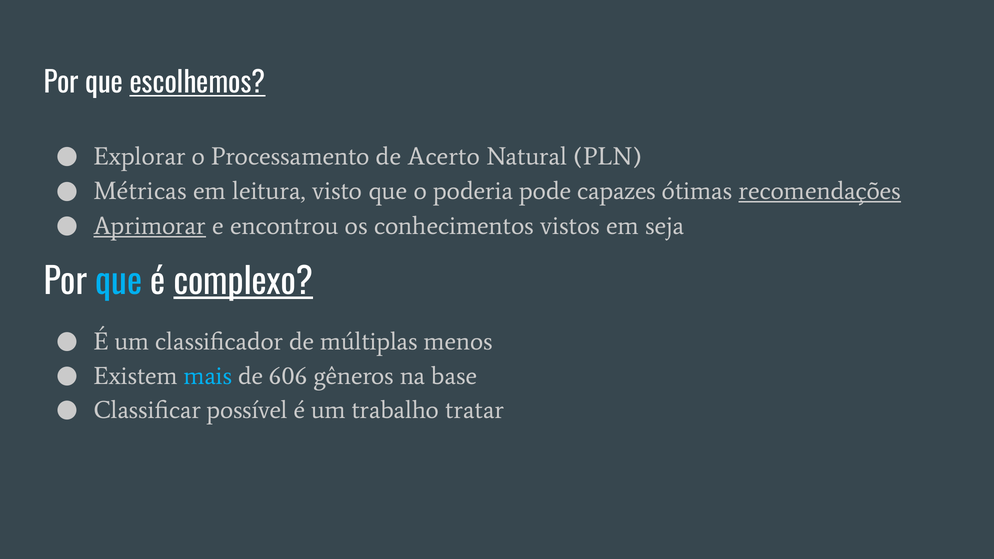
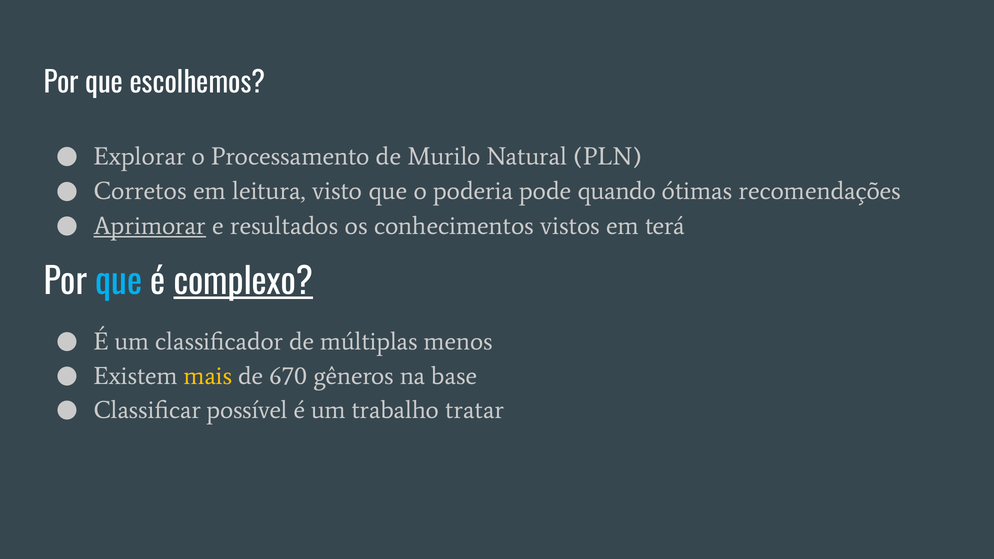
escolhemos underline: present -> none (198, 83)
Acerto: Acerto -> Murilo (444, 157)
Métricas: Métricas -> Corretos (140, 191)
capazes: capazes -> quando (617, 191)
recomendações underline: present -> none (820, 191)
encontrou: encontrou -> resultados (284, 226)
seja: seja -> terá (665, 226)
mais colour: light blue -> yellow (208, 376)
606: 606 -> 670 (288, 376)
